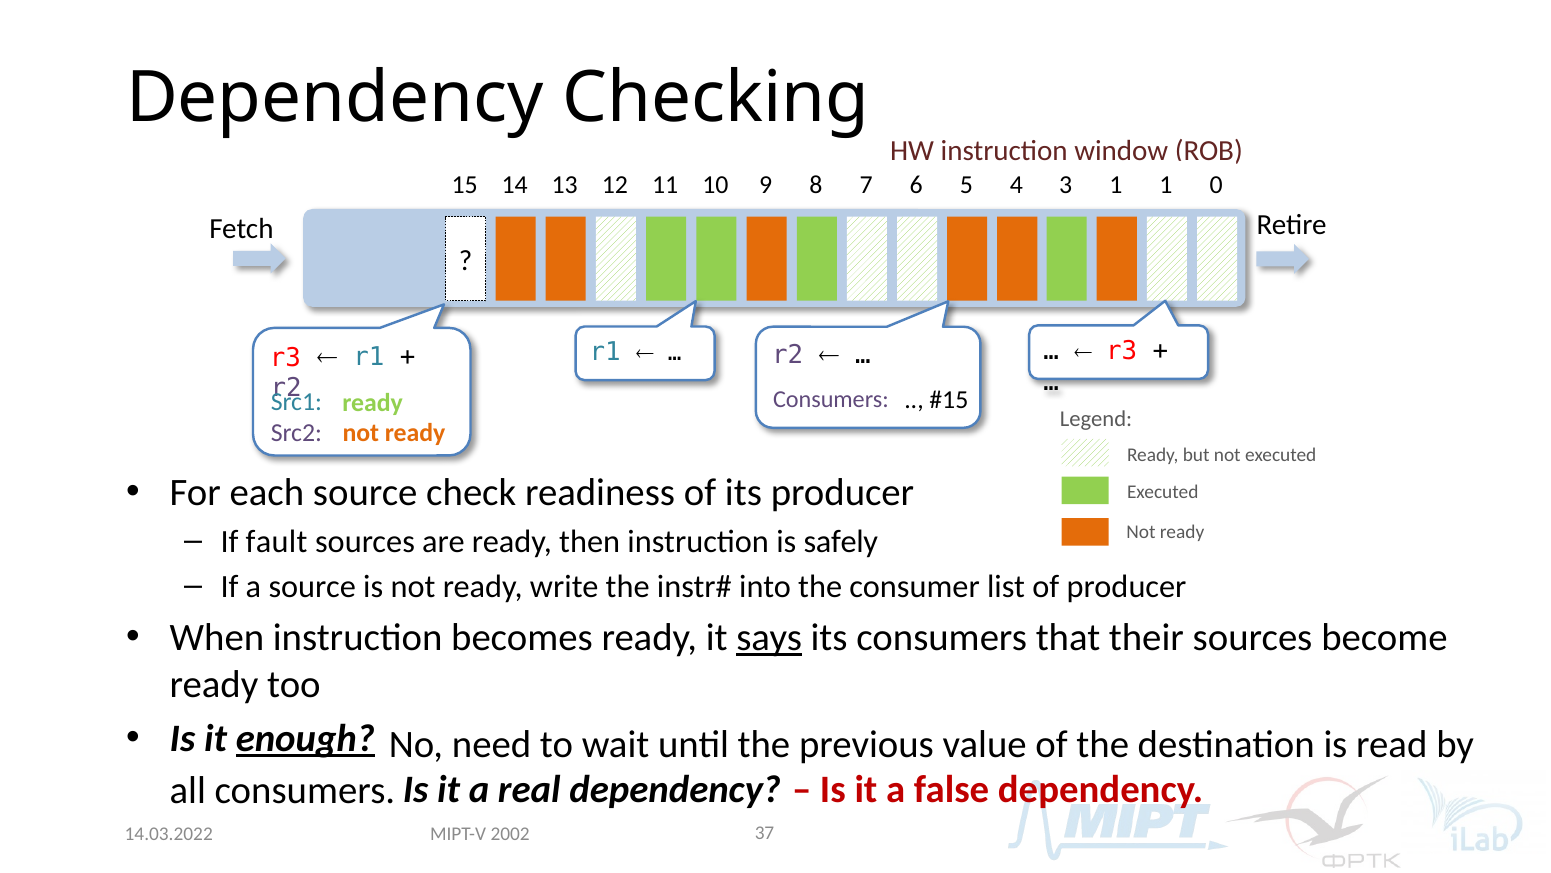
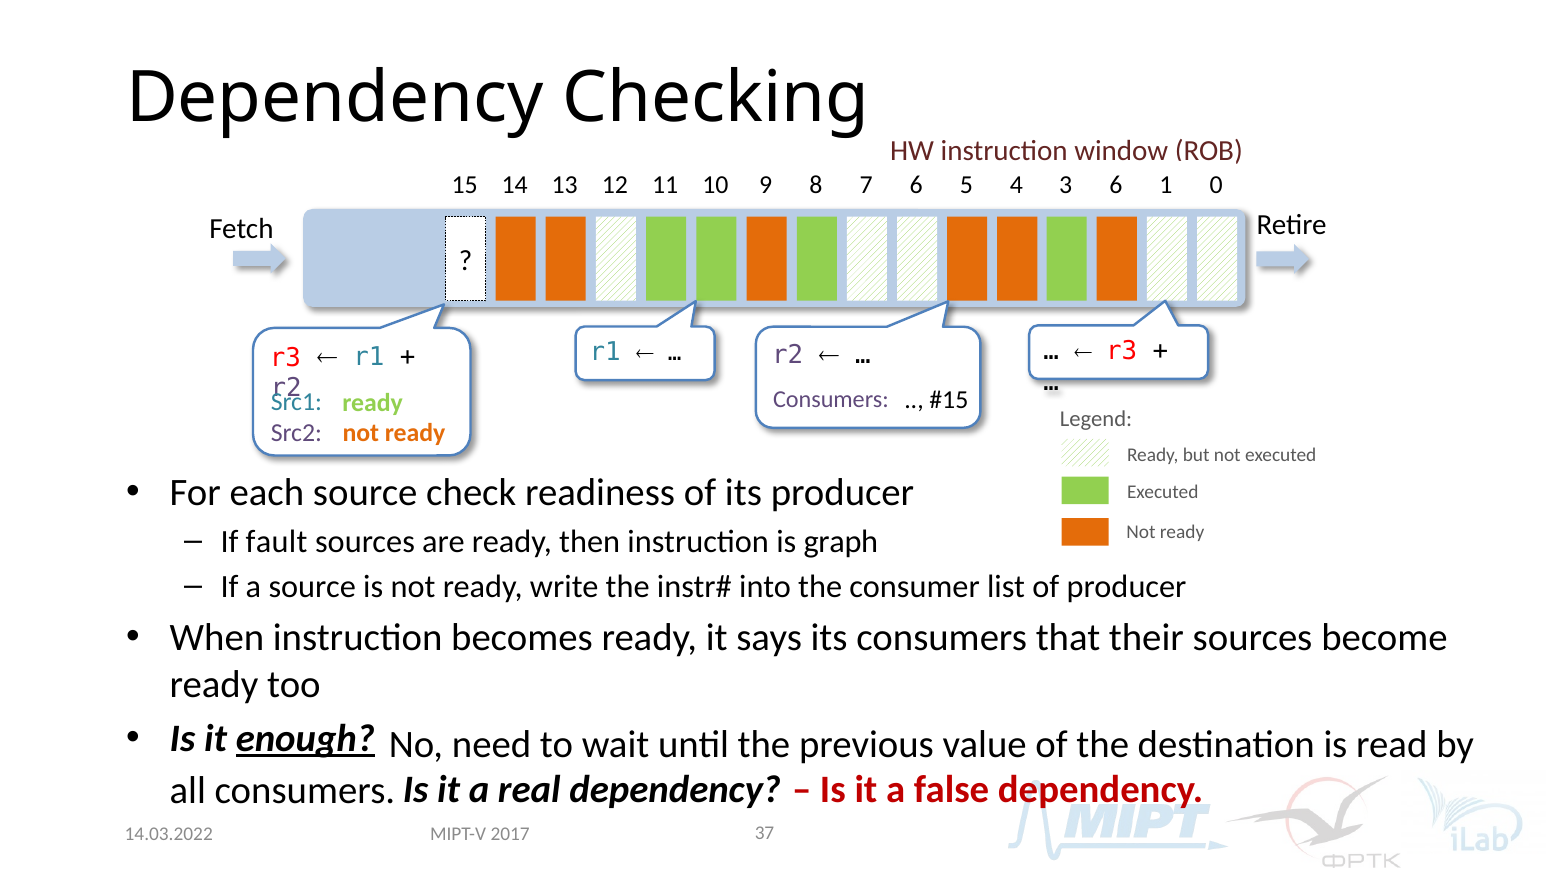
6 1: 1 -> 6 (1116, 185)
safely: safely -> graph (841, 541)
says underline: present -> none (769, 638)
2002: 2002 -> 2017 (510, 833)
